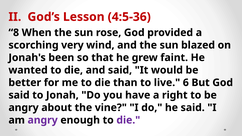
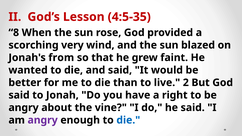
4:5-36: 4:5-36 -> 4:5-35 (129, 17)
been: been -> from (61, 58)
6: 6 -> 2 (186, 83)
die colour: purple -> blue (128, 120)
